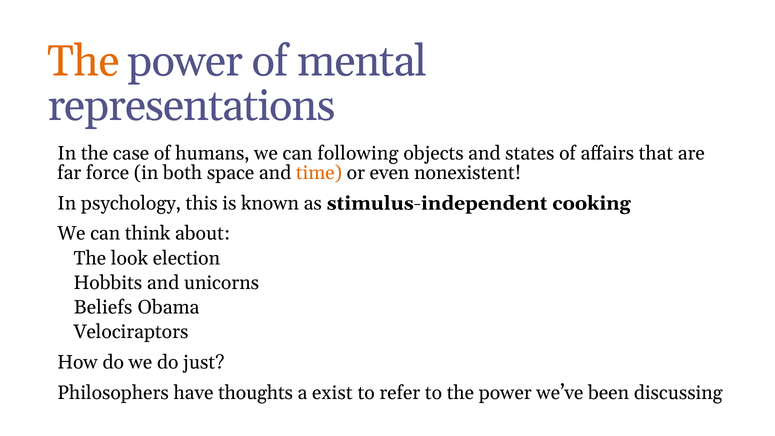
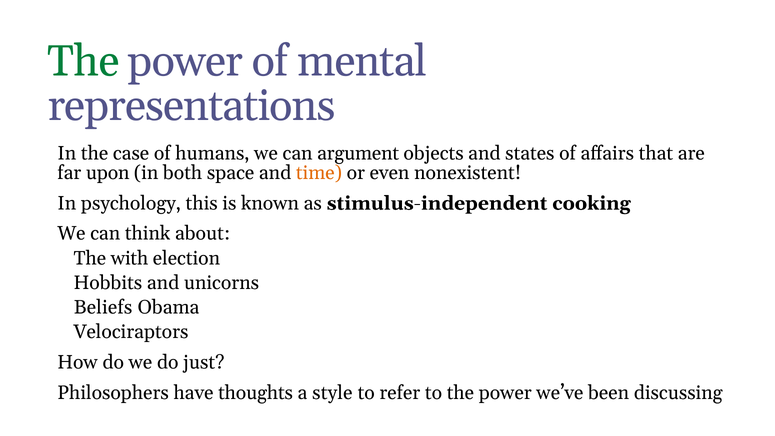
The colour: orange -> green (84, 61)
following: following -> argument (358, 153)
force: force -> upon (108, 173)
look: look -> with (130, 258)
exist: exist -> style (332, 393)
